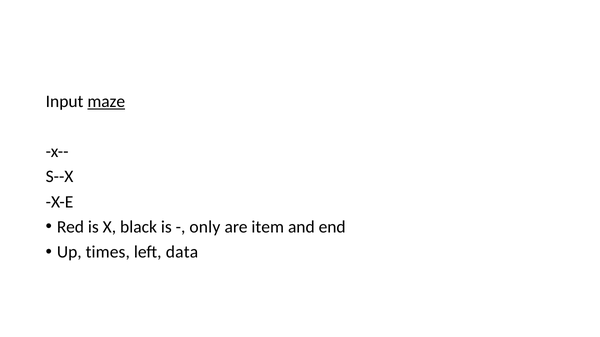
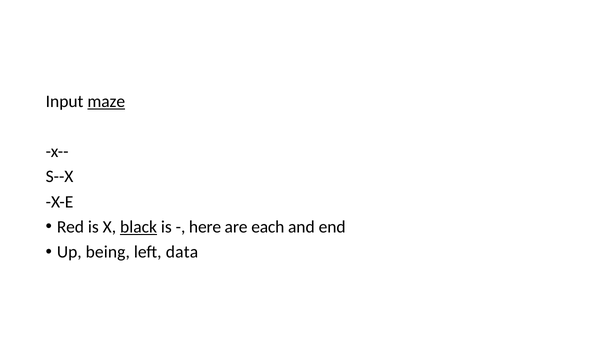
black underline: none -> present (139, 227)
only: only -> here (205, 227)
item: item -> each (268, 227)
times: times -> being (108, 252)
